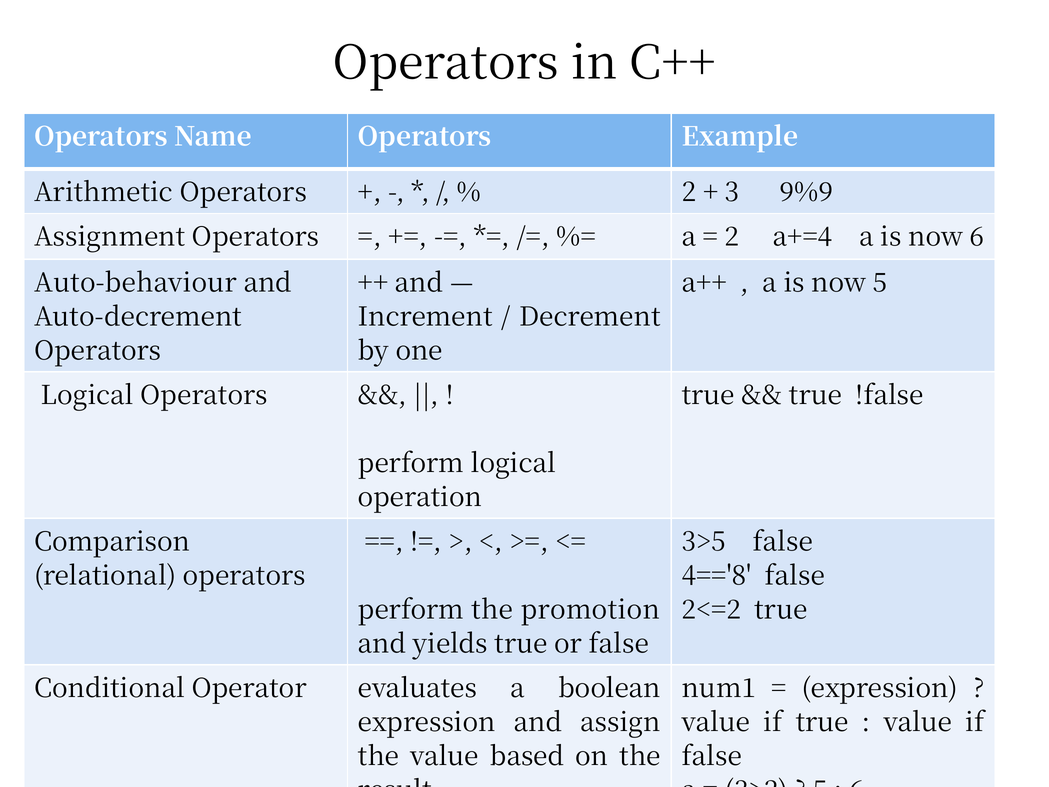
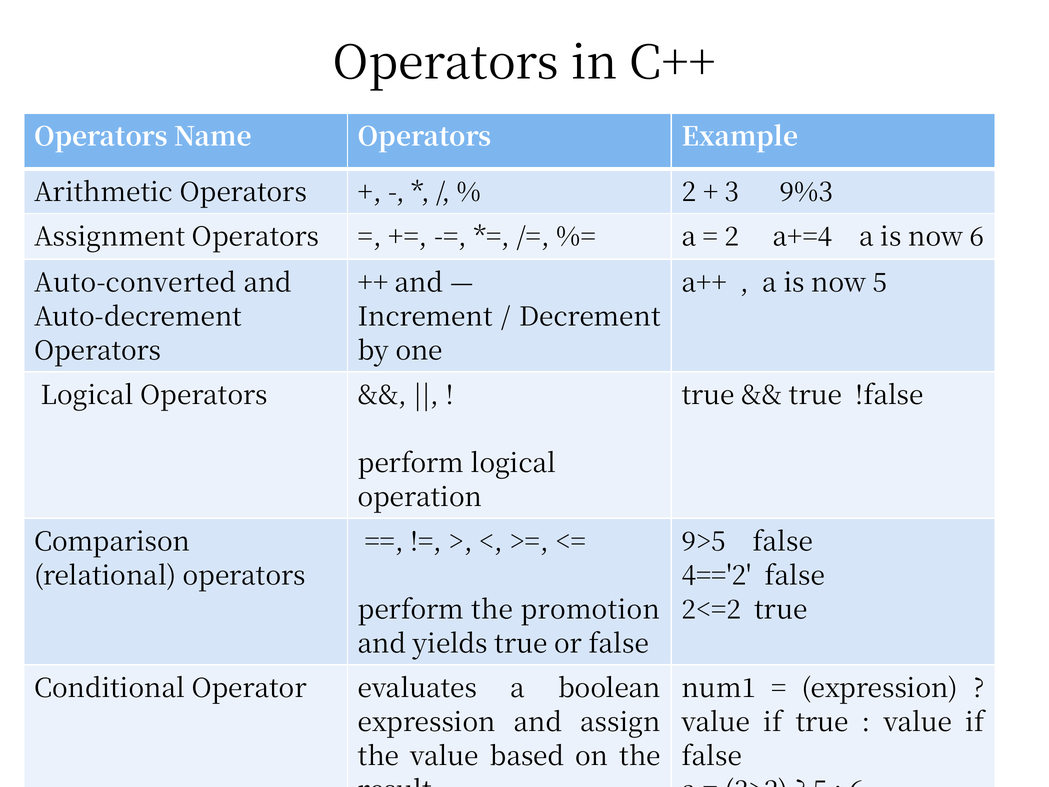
9%9: 9%9 -> 9%3 (807, 193)
Auto-behaviour: Auto-behaviour -> Auto-converted (135, 283)
3>5: 3>5 -> 9>5 (704, 542)
4=='8: 4=='8 -> 4=='2 (717, 576)
